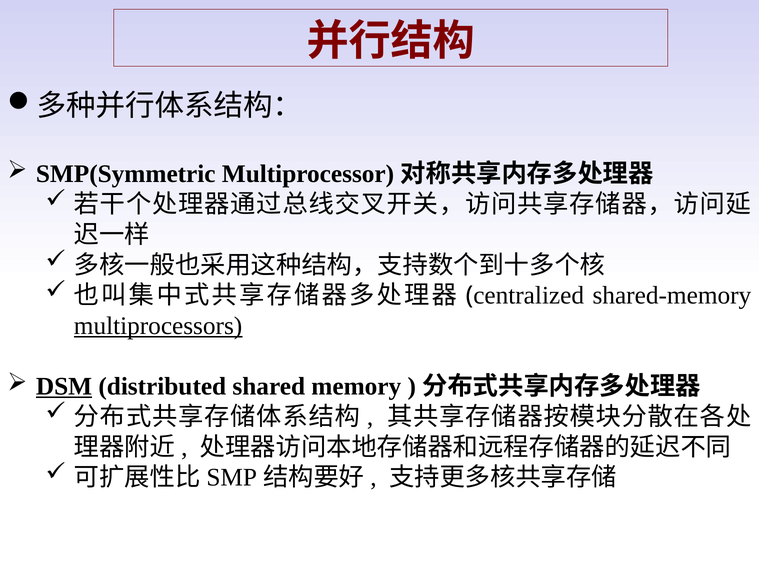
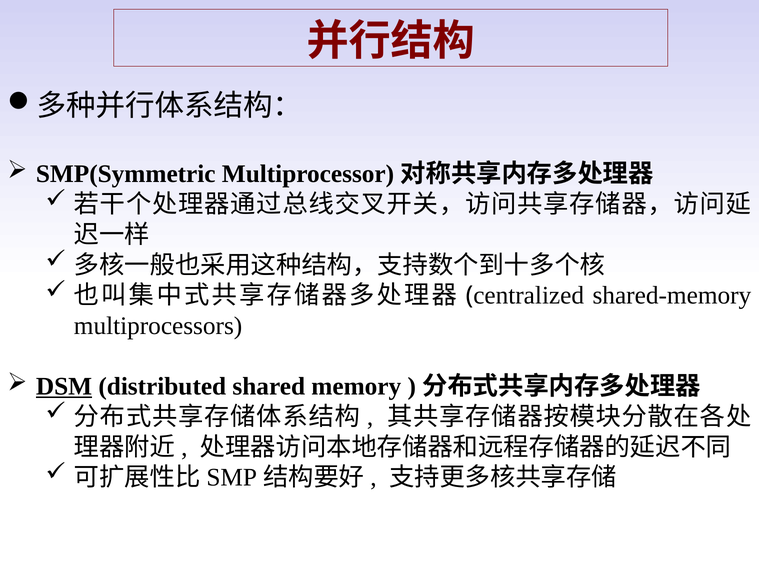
multiprocessors underline: present -> none (158, 326)
